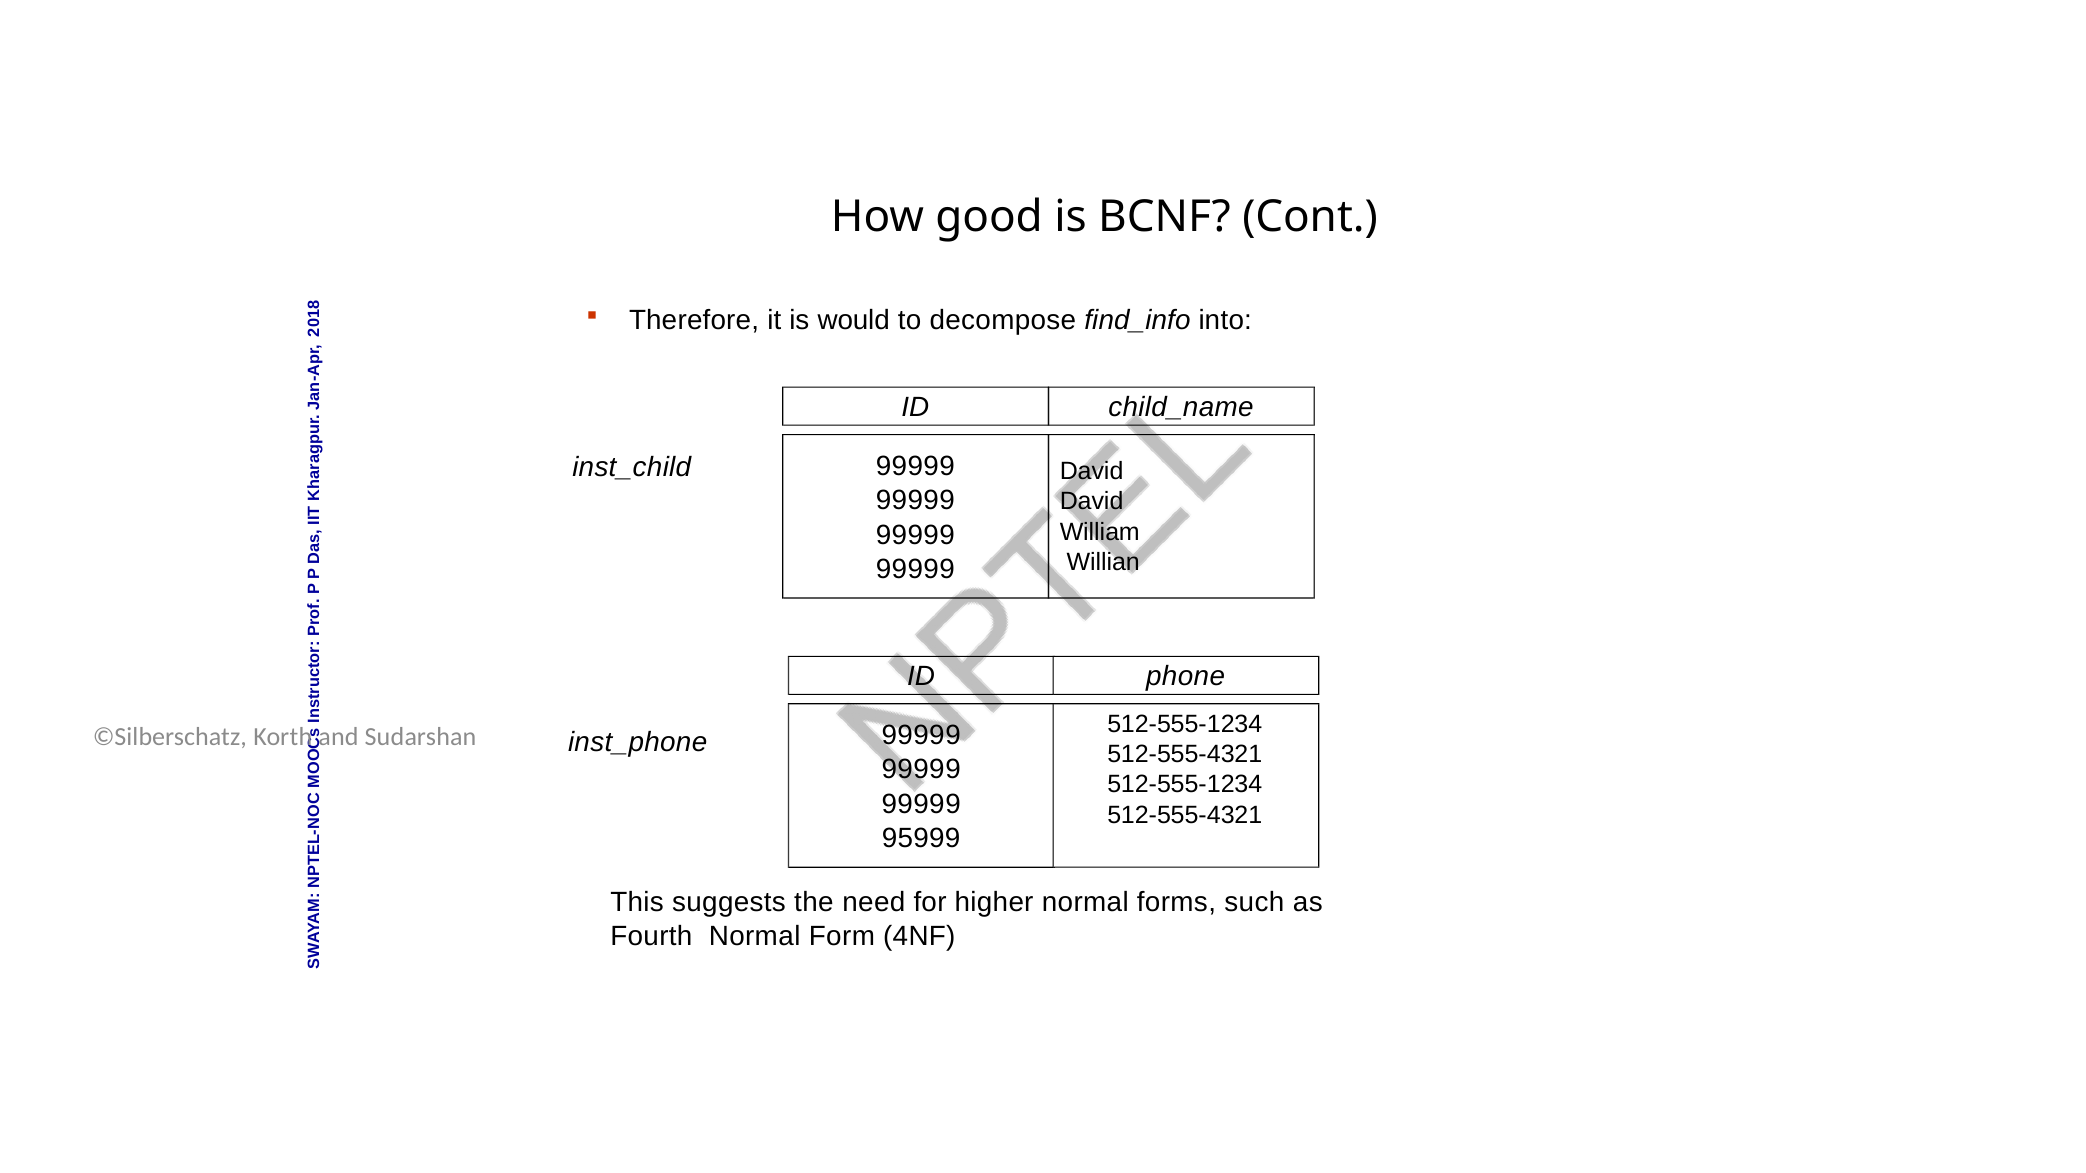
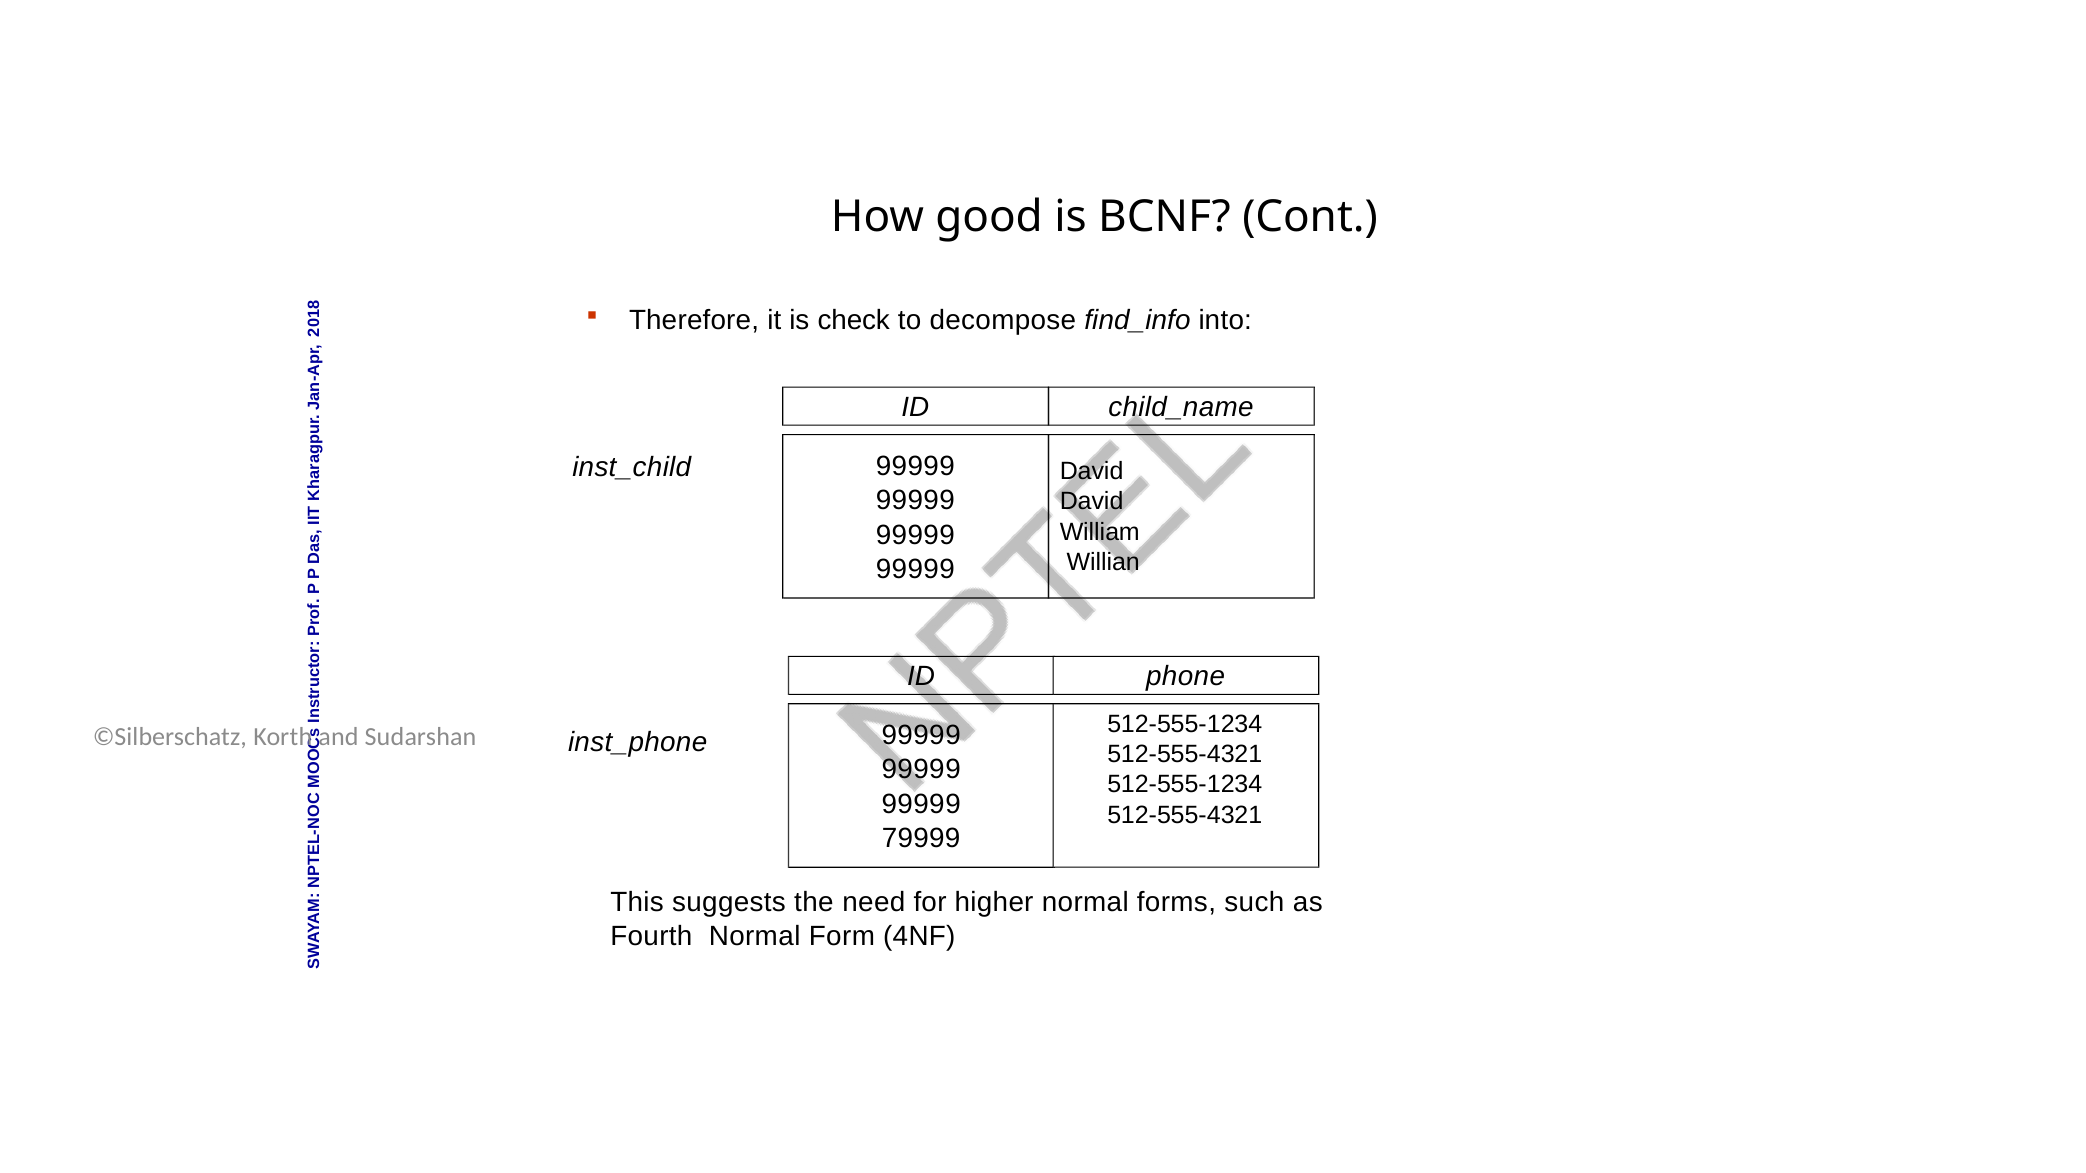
would: would -> check (854, 320)
95999: 95999 -> 79999 (921, 838)
